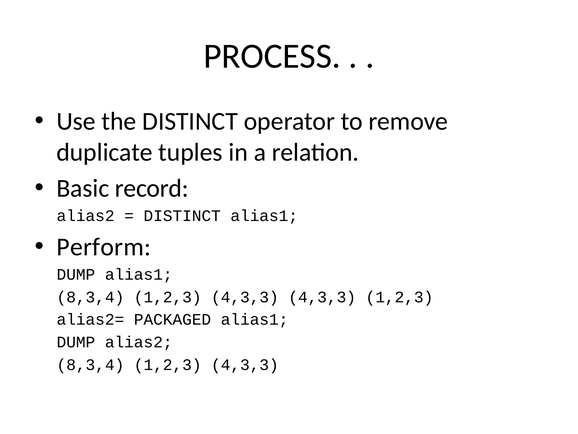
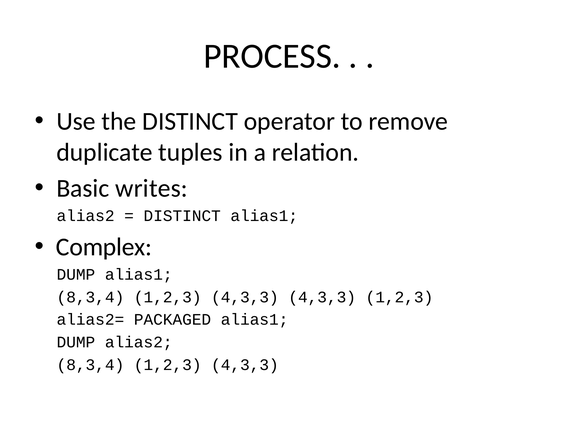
record: record -> writes (152, 188)
Perform: Perform -> Complex (104, 247)
